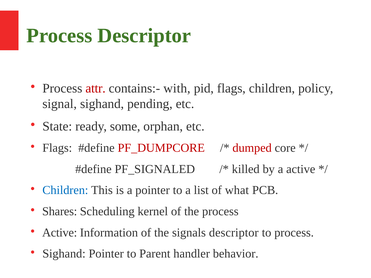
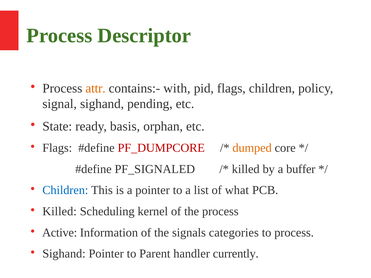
attr colour: red -> orange (96, 88)
some: some -> basis (125, 126)
dumped colour: red -> orange (252, 148)
a active: active -> buffer (301, 169)
Shares: Shares -> Killed (60, 212)
signals descriptor: descriptor -> categories (234, 233)
behavior: behavior -> currently (236, 254)
